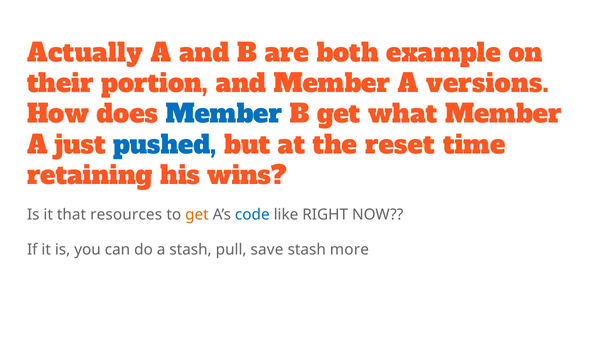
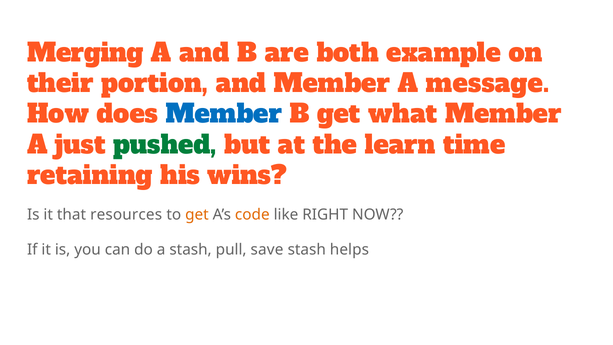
Actually: Actually -> Merging (85, 53)
versions: versions -> message (488, 84)
pushed colour: blue -> green (165, 145)
reset: reset -> learn (400, 145)
code colour: blue -> orange (252, 215)
more: more -> helps (349, 250)
